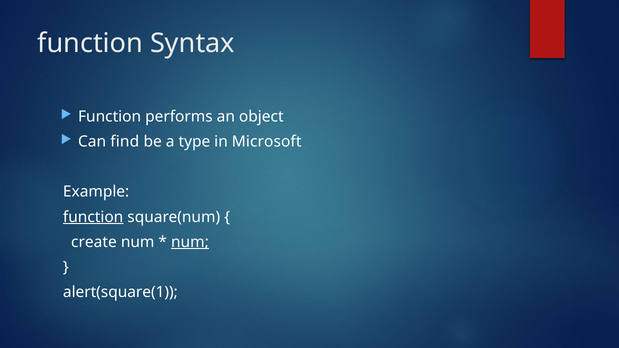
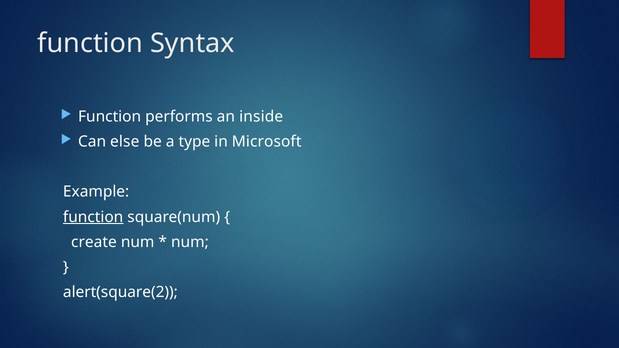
object: object -> inside (261, 117)
find: find -> else (125, 142)
num underline: present -> none (190, 242)
alert(square(1: alert(square(1 -> alert(square(2 (120, 292)
